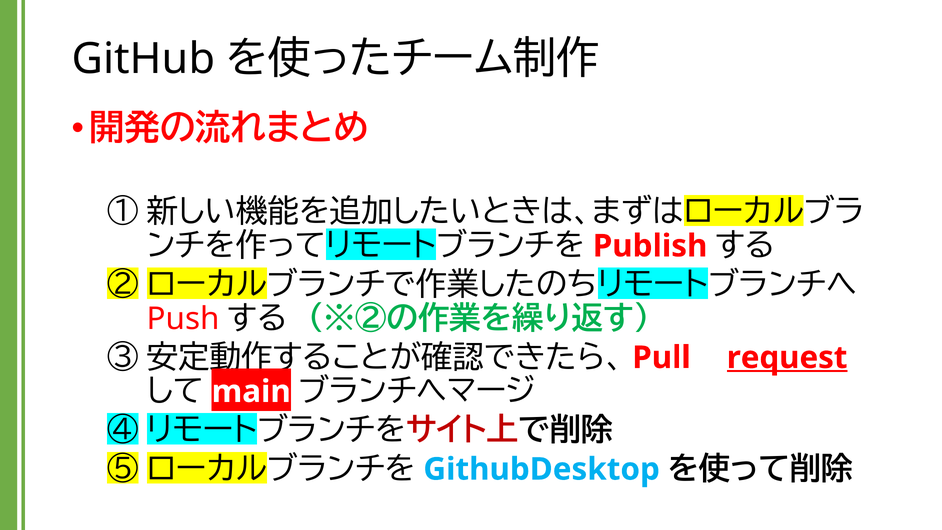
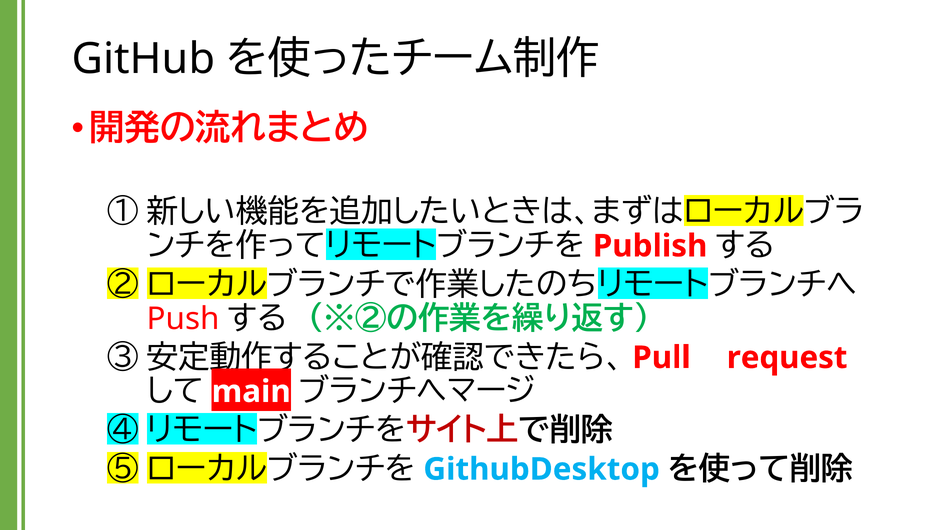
request underline: present -> none (787, 358)
